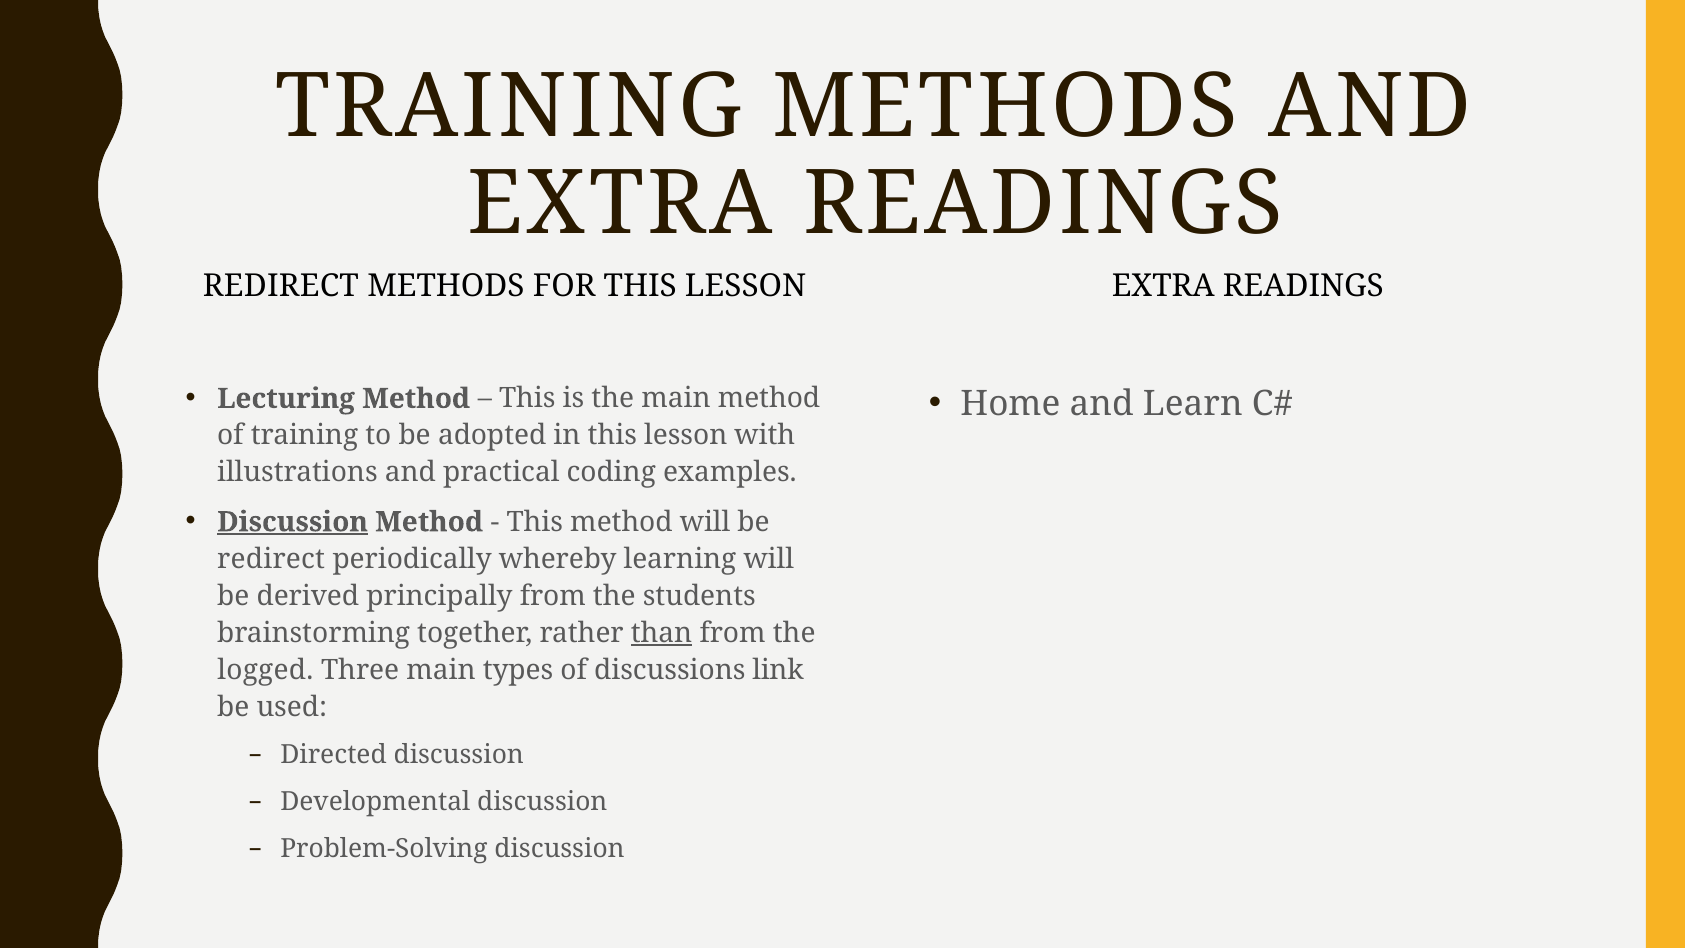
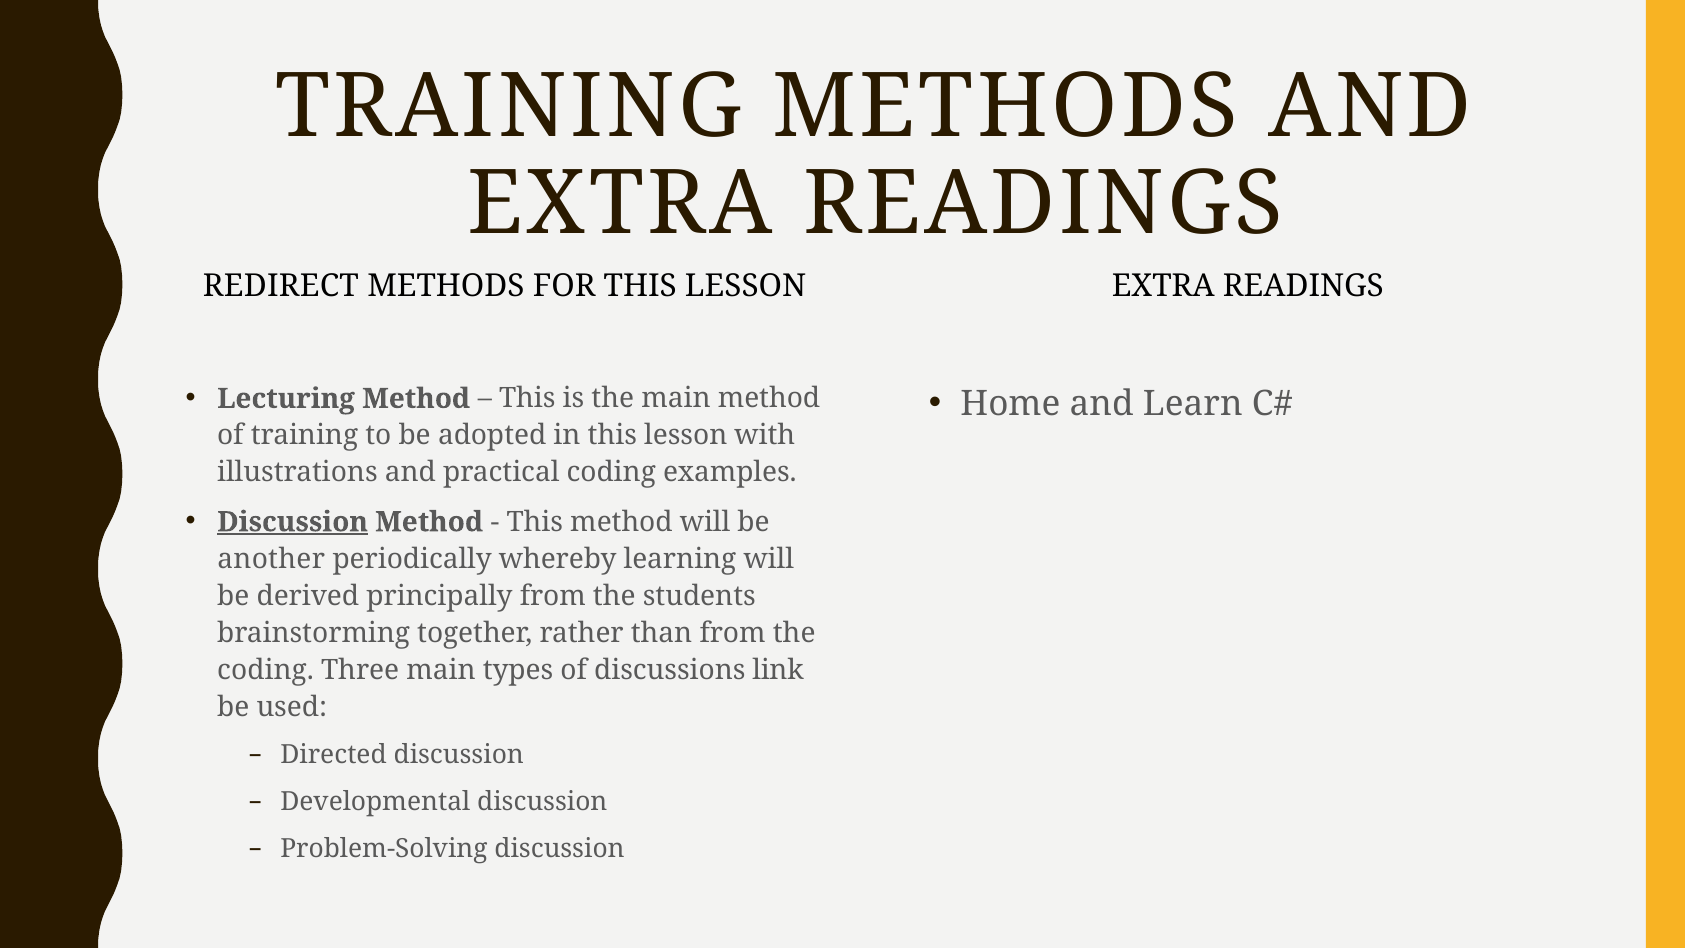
redirect: redirect -> another (271, 559)
than underline: present -> none (662, 633)
logged: logged -> coding (266, 670)
